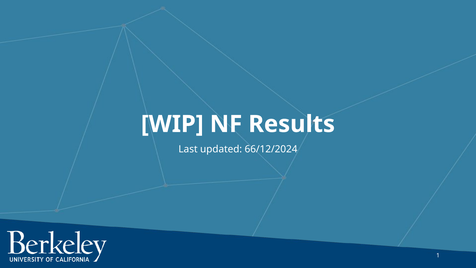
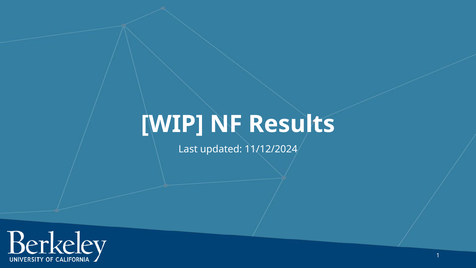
66/12/2024: 66/12/2024 -> 11/12/2024 (271, 149)
